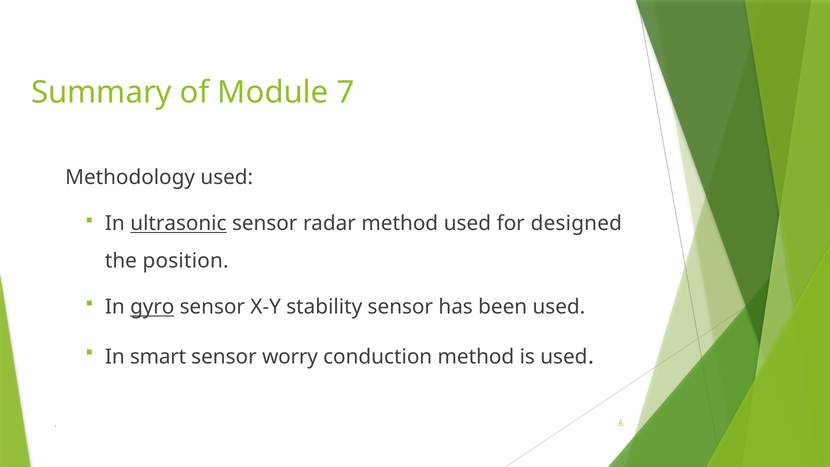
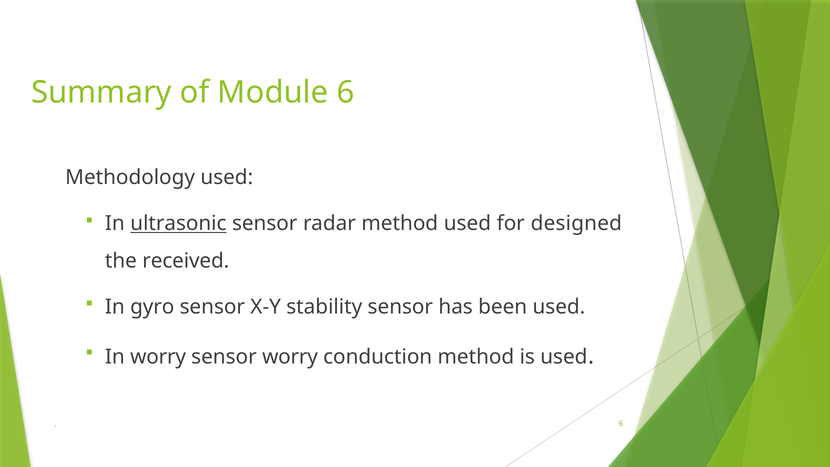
Module 7: 7 -> 6 (345, 92)
position: position -> received (186, 261)
gyro underline: present -> none (152, 307)
In smart: smart -> worry (158, 357)
